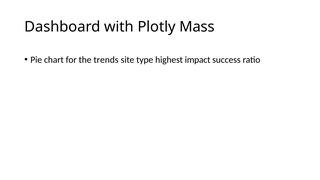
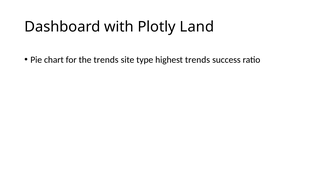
Mass: Mass -> Land (197, 27)
highest impact: impact -> trends (198, 60)
